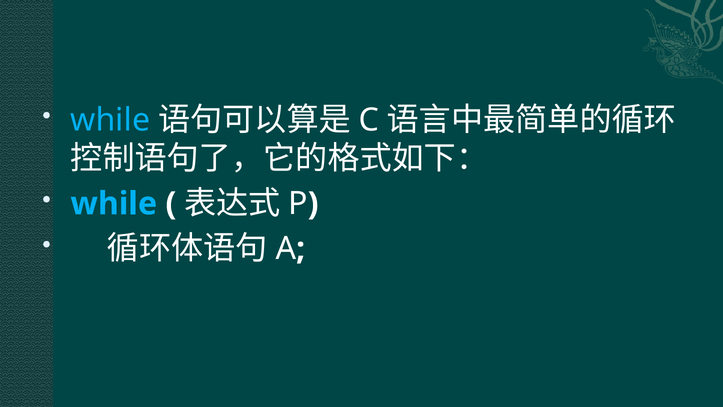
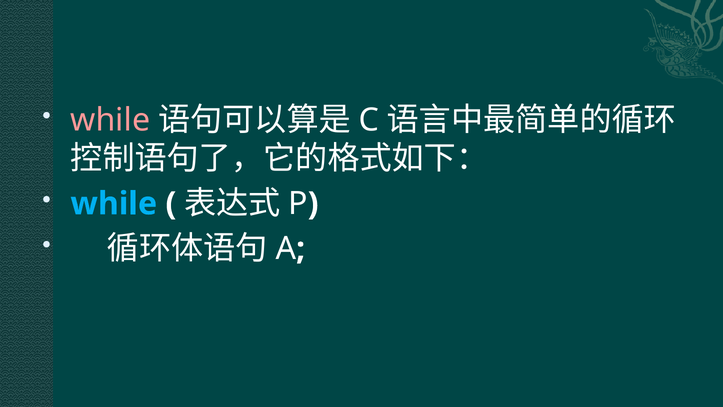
while colour: light blue -> pink (110, 120)
